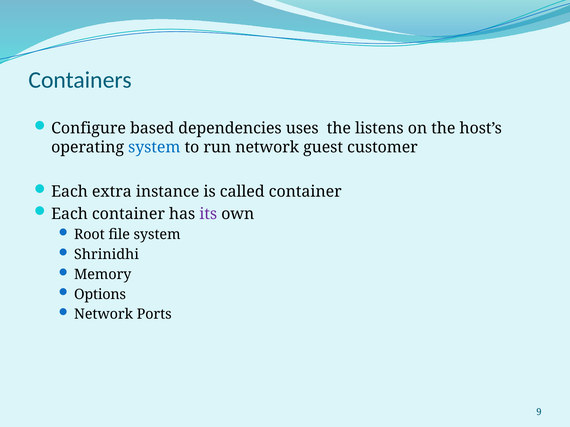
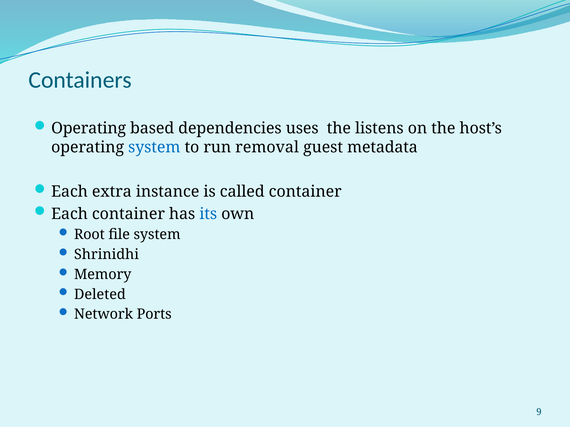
Configure: Configure -> Operating (89, 128)
run network: network -> removal (267, 147)
customer: customer -> metadata (382, 147)
its colour: purple -> blue (208, 214)
Options: Options -> Deleted (100, 295)
